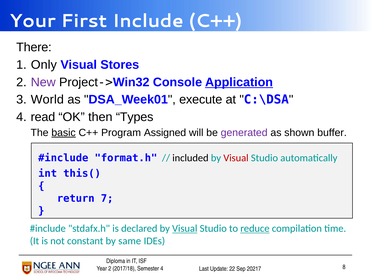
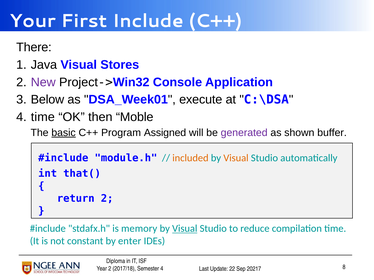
Only: Only -> Java (44, 65)
Application underline: present -> none (239, 82)
World: World -> Below (47, 100)
read: read -> time (43, 117)
Types: Types -> Moble (135, 117)
format.h: format.h -> module.h (126, 158)
included colour: black -> orange (190, 158)
Visual colour: red -> orange (236, 158)
this(: this( -> that( (82, 174)
return 7: 7 -> 2 (107, 199)
declared: declared -> memory (139, 229)
reduce underline: present -> none (255, 229)
same: same -> enter (130, 241)
